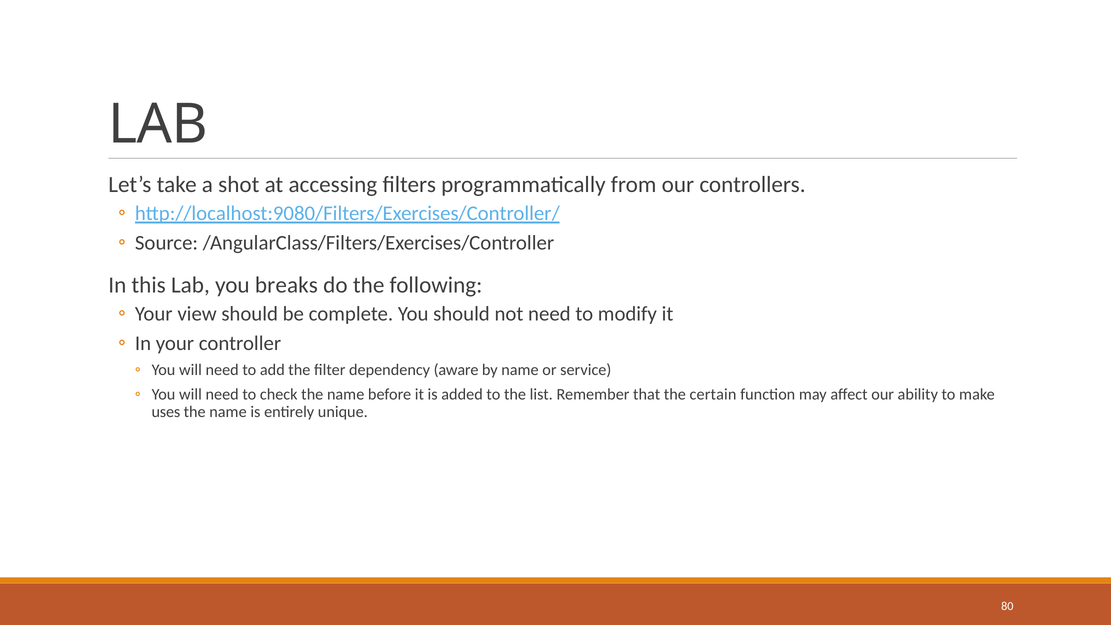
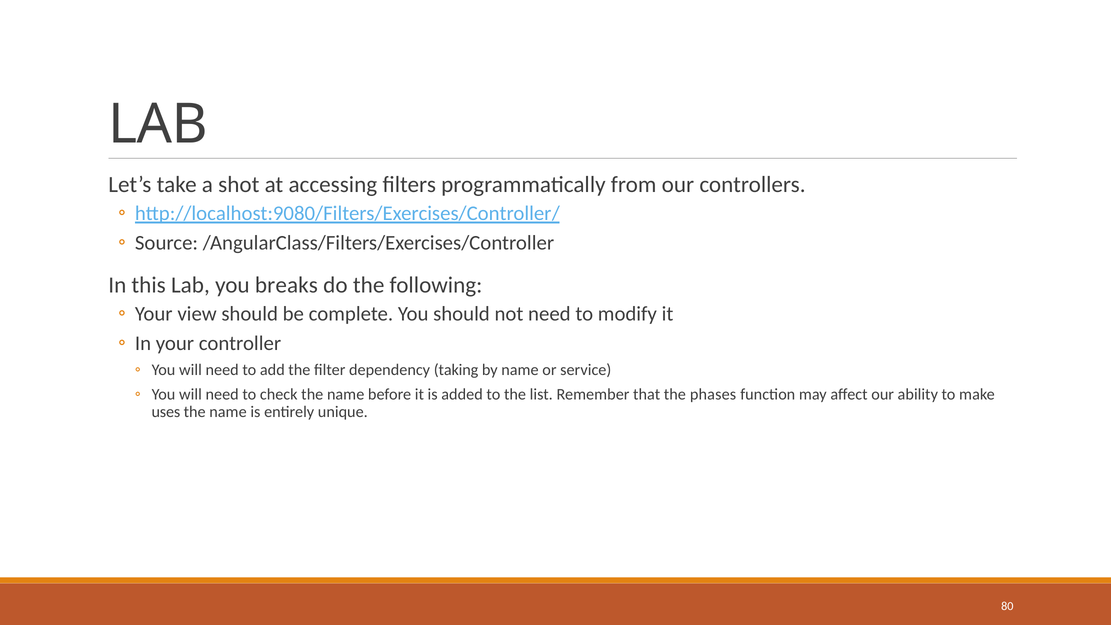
aware: aware -> taking (456, 370)
certain: certain -> phases (713, 395)
